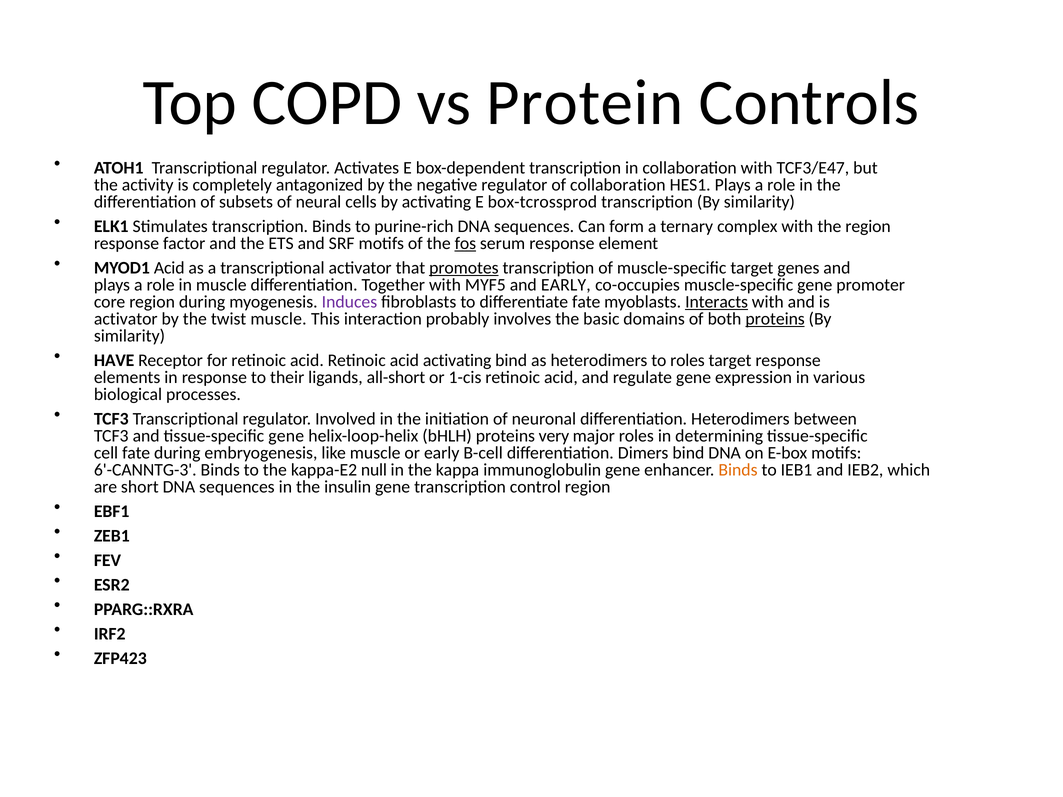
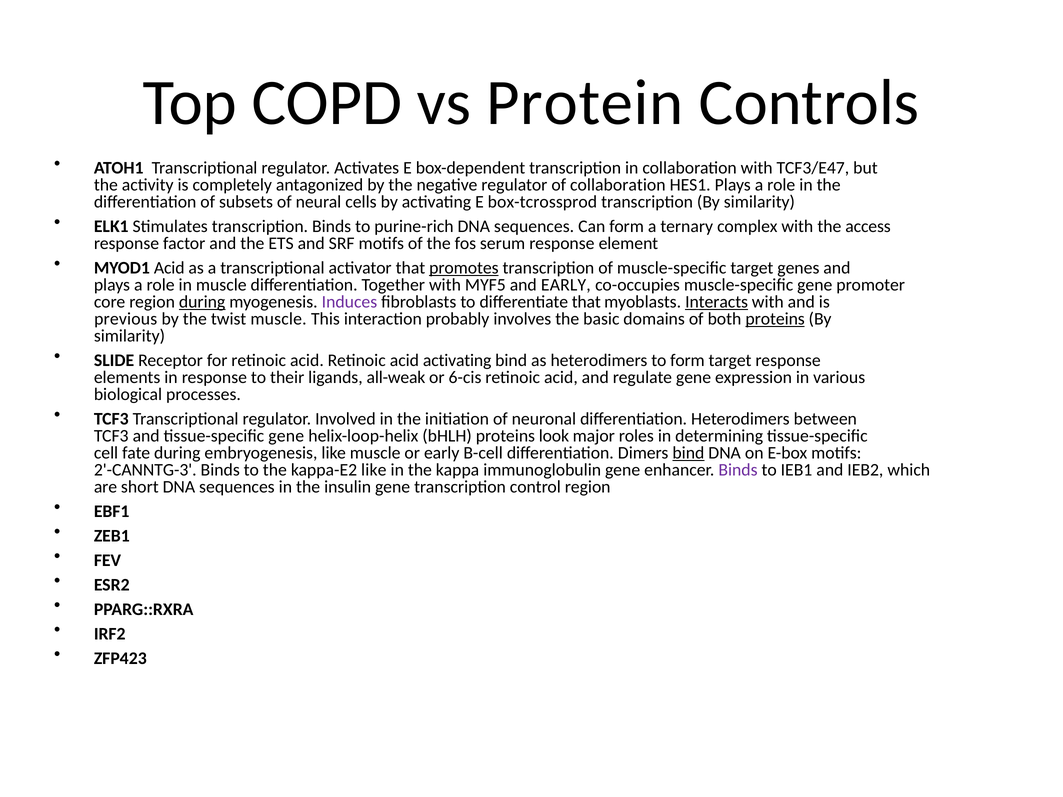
the region: region -> access (868, 226)
fos underline: present -> none (465, 243)
during underline: none -> present (202, 302)
differentiate fate: fate -> that (586, 302)
activator: activator -> previous (126, 319)
HAVE: HAVE -> SLIDE (114, 360)
to roles: roles -> form (687, 360)
all-short: all-short -> all-weak (396, 377)
1-cis: 1-cis -> 6-cis (465, 377)
very: very -> look (554, 436)
bind underline: none -> present (688, 453)
6'-CANNTG-3: 6'-CANNTG-3 -> 2'-CANNTG-3 (145, 470)
kappa-E2 null: null -> like (374, 470)
Binds colour: orange -> purple (738, 470)
